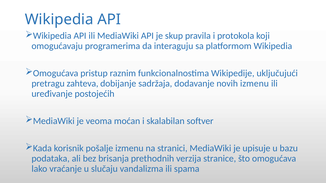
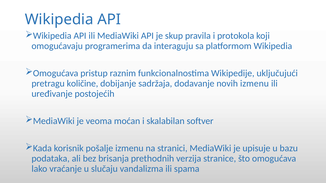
zahteva: zahteva -> količine (82, 84)
